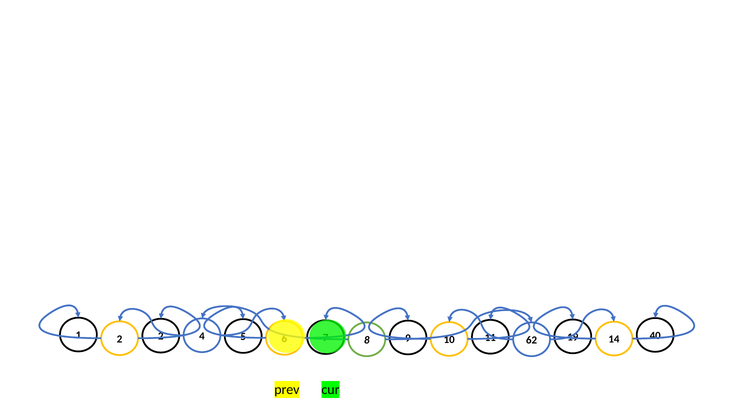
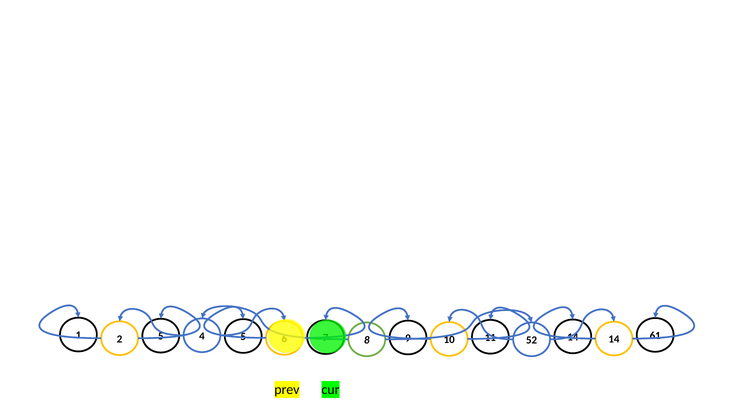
1 2: 2 -> 5 (161, 336)
5 19: 19 -> 14 (573, 337)
62: 62 -> 52 (532, 340)
40: 40 -> 61 (655, 336)
